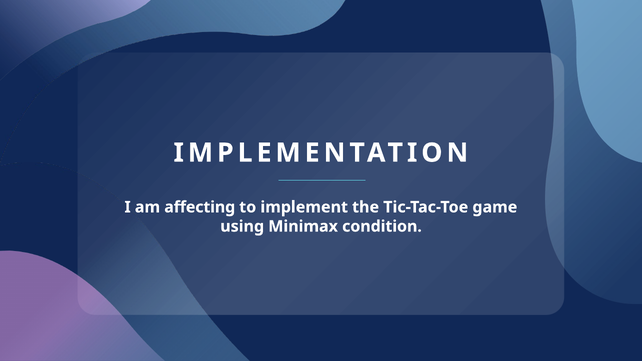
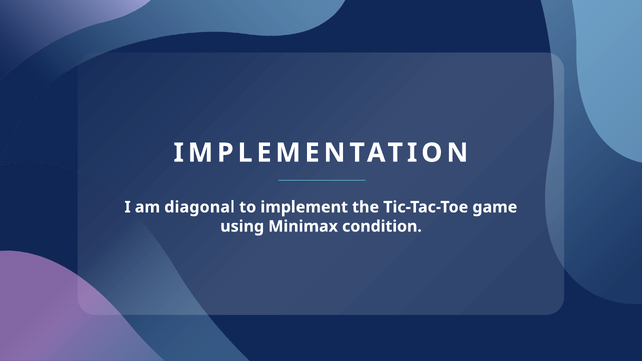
affecting: affecting -> diagonal (200, 207)
